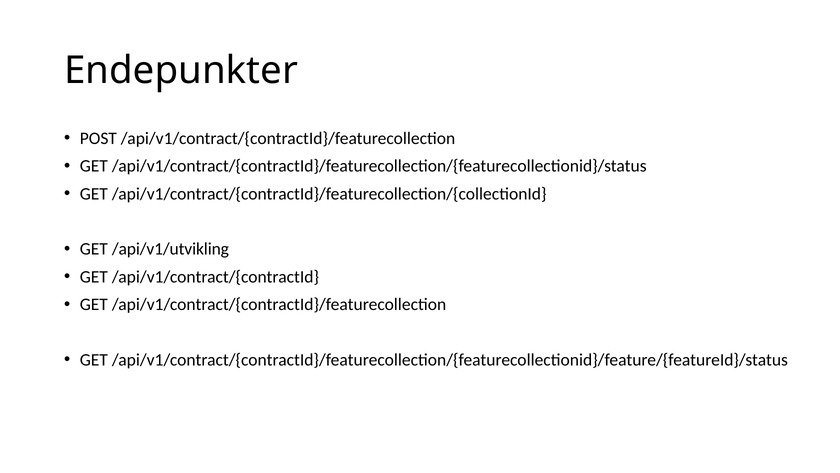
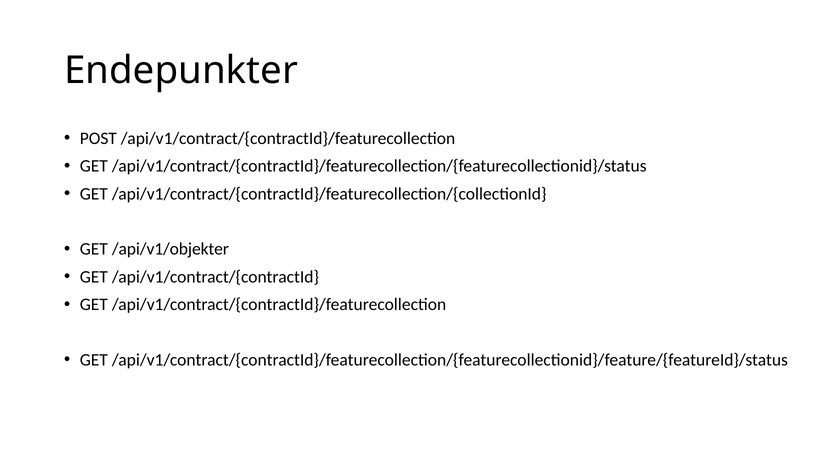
/api/v1/utvikling: /api/v1/utvikling -> /api/v1/objekter (170, 249)
